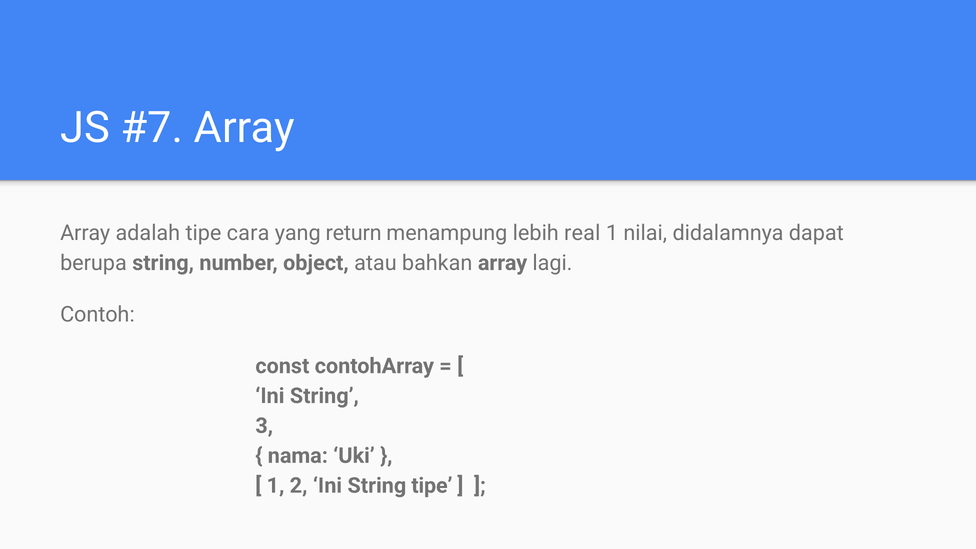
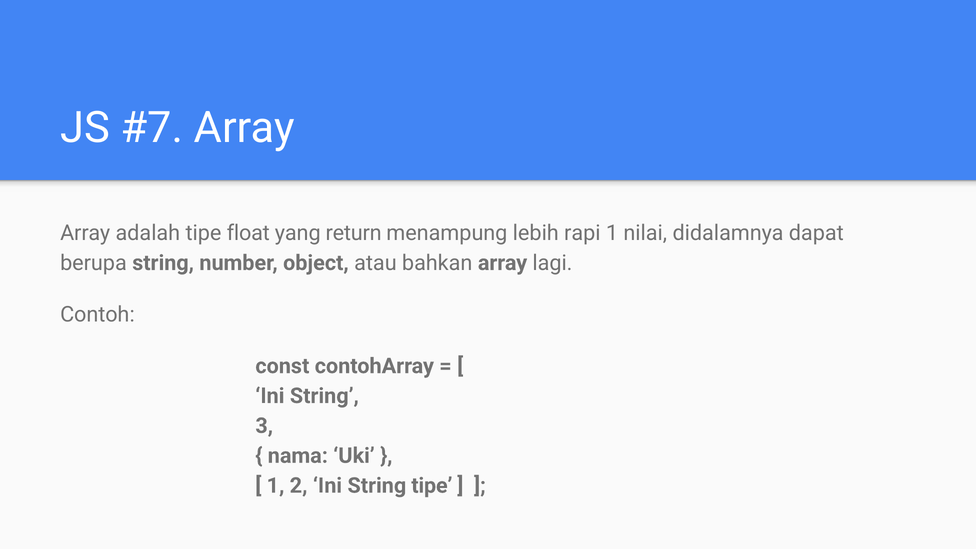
cara: cara -> float (248, 233)
real: real -> rapi (582, 233)
